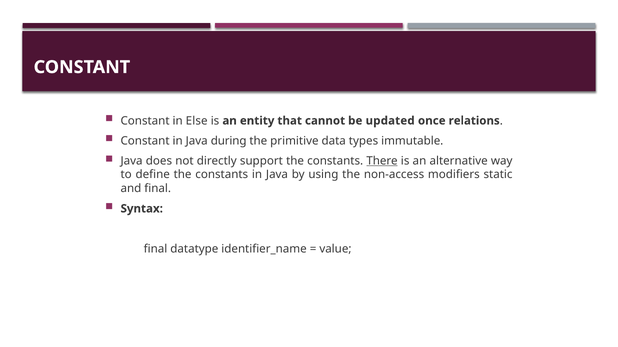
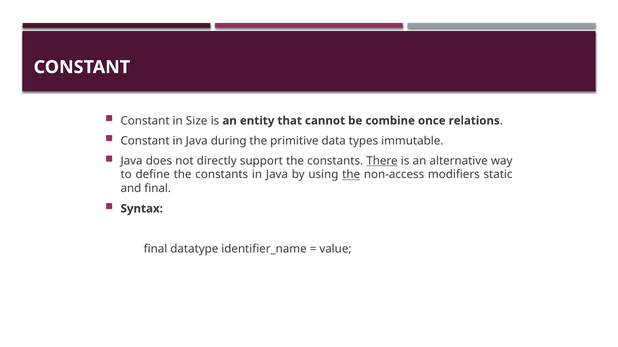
Else: Else -> Size (197, 121)
updated: updated -> combine (390, 121)
the underline: none -> present (351, 175)
